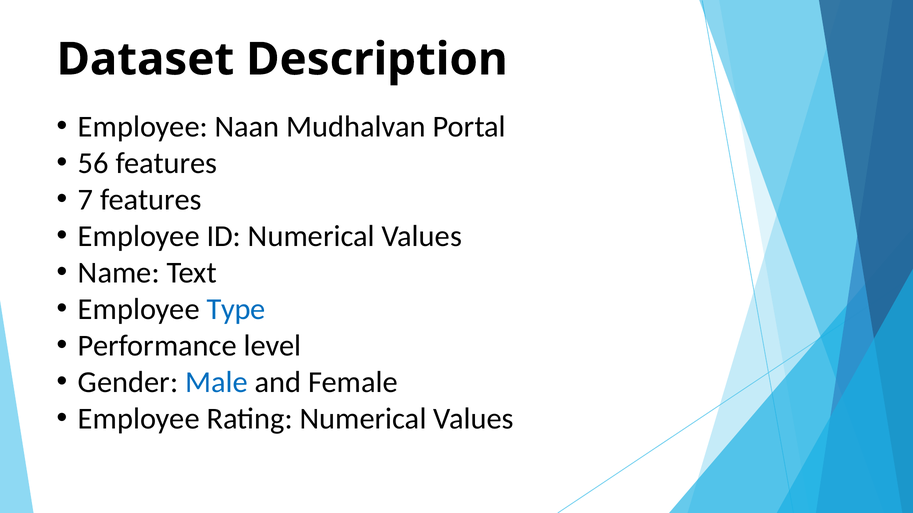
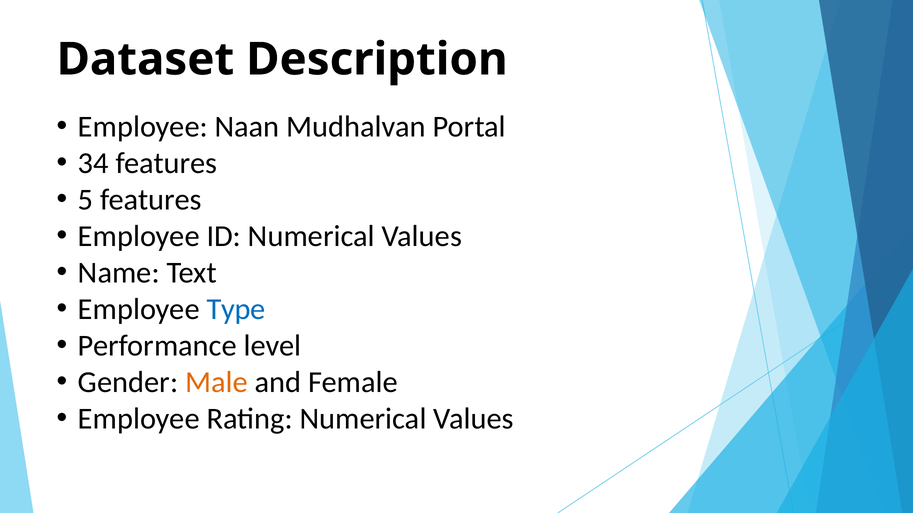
56: 56 -> 34 (93, 164)
7: 7 -> 5 (86, 200)
Male colour: blue -> orange (216, 383)
